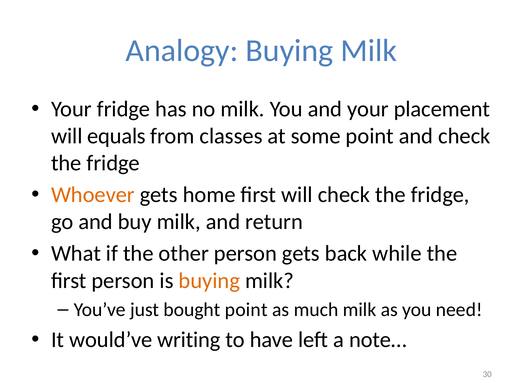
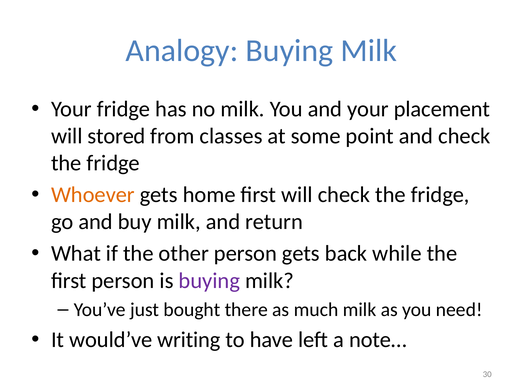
equals: equals -> stored (117, 136)
buying colour: orange -> purple (209, 281)
bought point: point -> there (246, 310)
